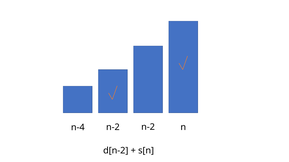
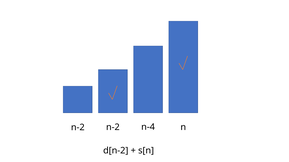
n-2: n-2 -> n-4 (148, 127)
n-4: n-4 -> n-2 (78, 128)
